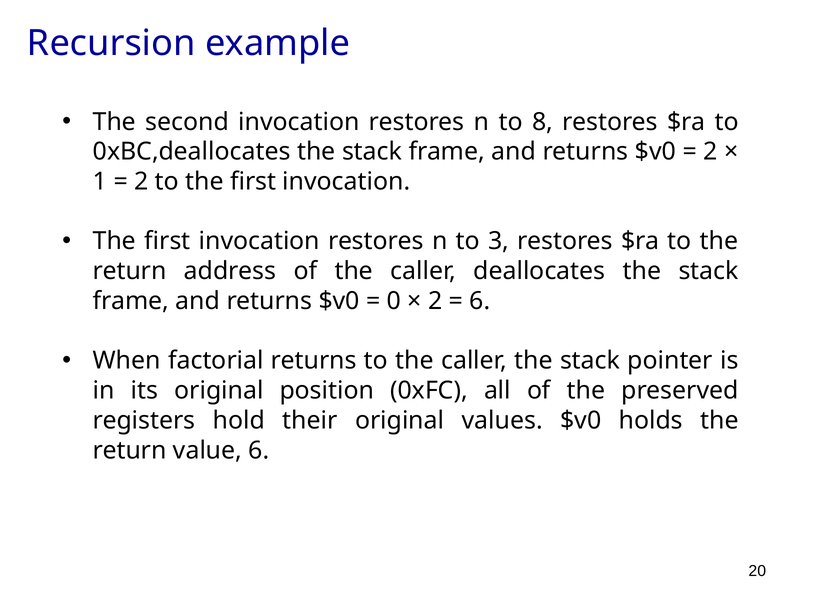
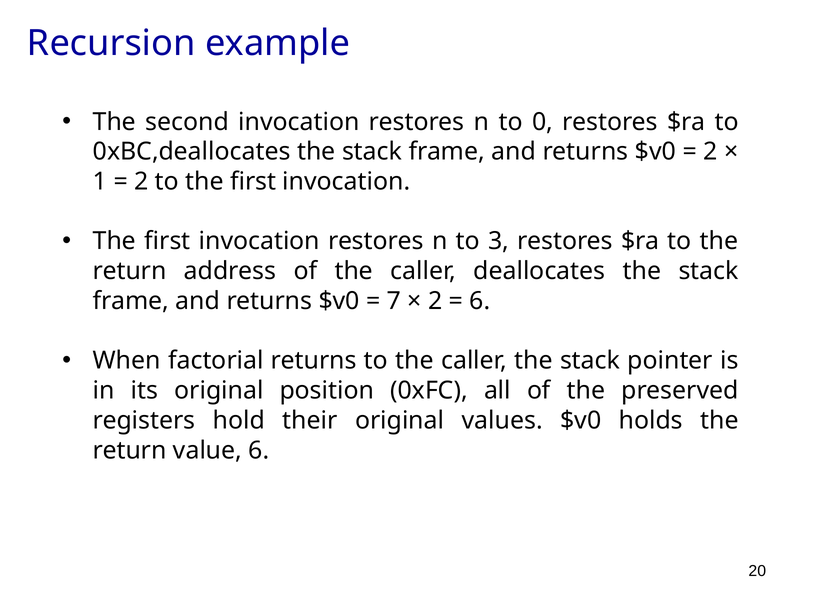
8: 8 -> 0 (543, 122)
0: 0 -> 7 (394, 301)
